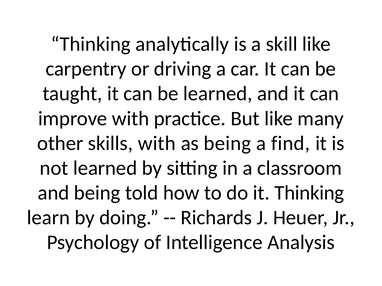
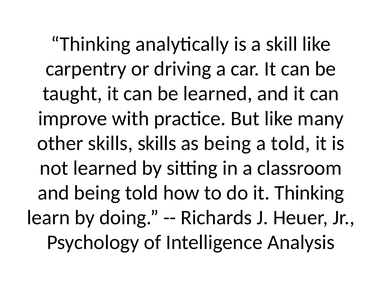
skills with: with -> skills (157, 143)
a find: find -> told (291, 143)
